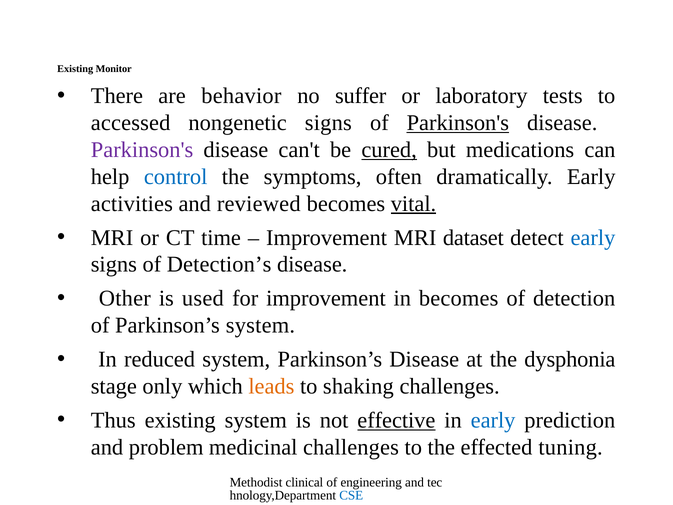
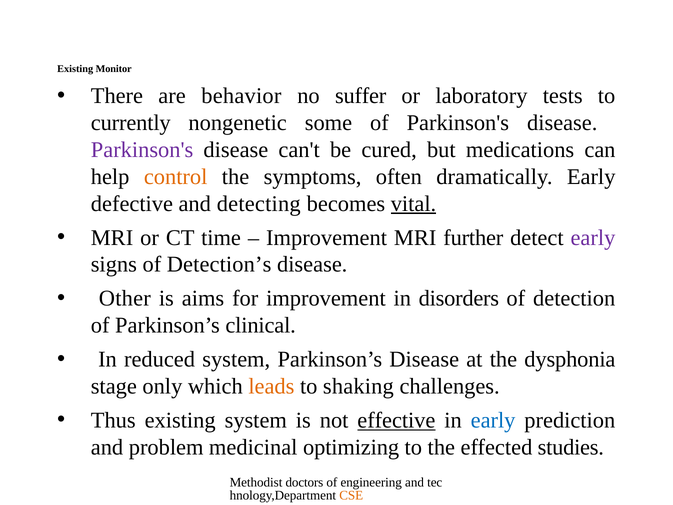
accessed: accessed -> currently (131, 123)
nongenetic signs: signs -> some (328, 123)
Parkinson's underline: present -> none (458, 123)
cured underline: present -> none (389, 150)
control colour: blue -> orange (176, 177)
activities: activities -> defective (132, 204)
reviewed: reviewed -> detecting (259, 204)
dataset: dataset -> further (473, 237)
early colour: blue -> purple (593, 237)
used: used -> aims (203, 298)
in becomes: becomes -> disorders (459, 298)
Parkinson’s system: system -> clinical (261, 325)
medicinal challenges: challenges -> optimizing (351, 447)
tuning: tuning -> studies (571, 447)
clinical: clinical -> doctors (304, 482)
CSE colour: blue -> orange (351, 495)
